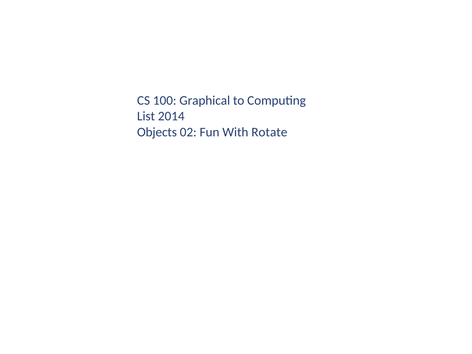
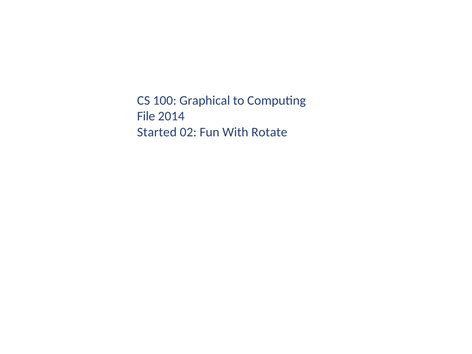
List: List -> File (146, 116)
Objects: Objects -> Started (157, 132)
